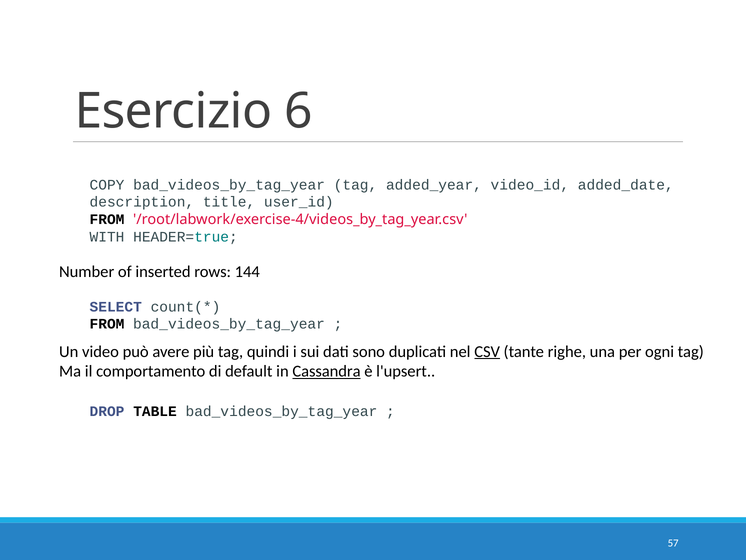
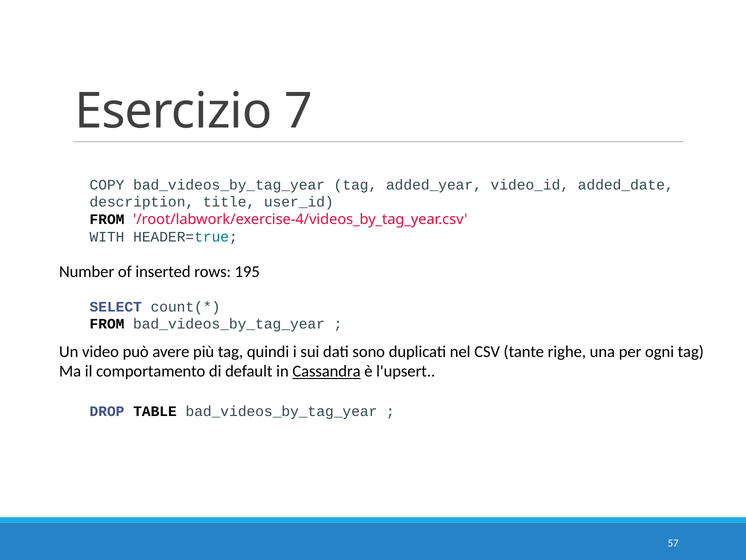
6: 6 -> 7 (298, 111)
144: 144 -> 195 (247, 272)
CSV underline: present -> none (487, 351)
